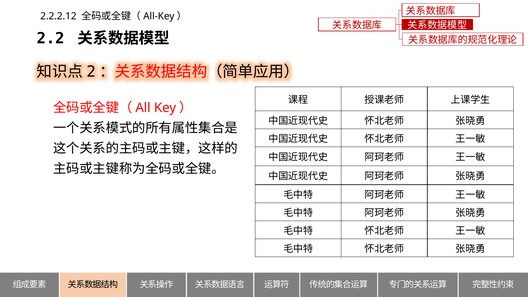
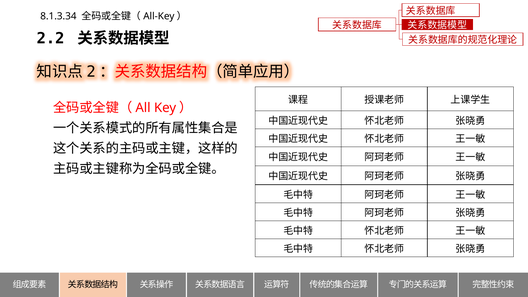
2.2.2.12: 2.2.2.12 -> 8.1.3.34 (58, 16)
